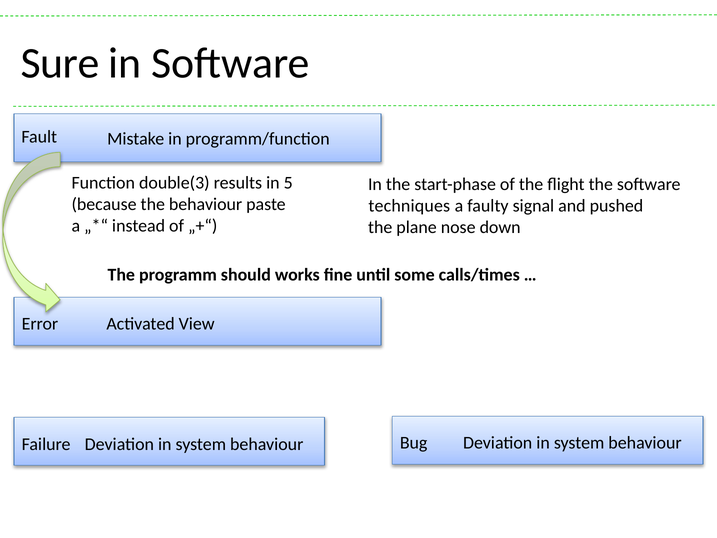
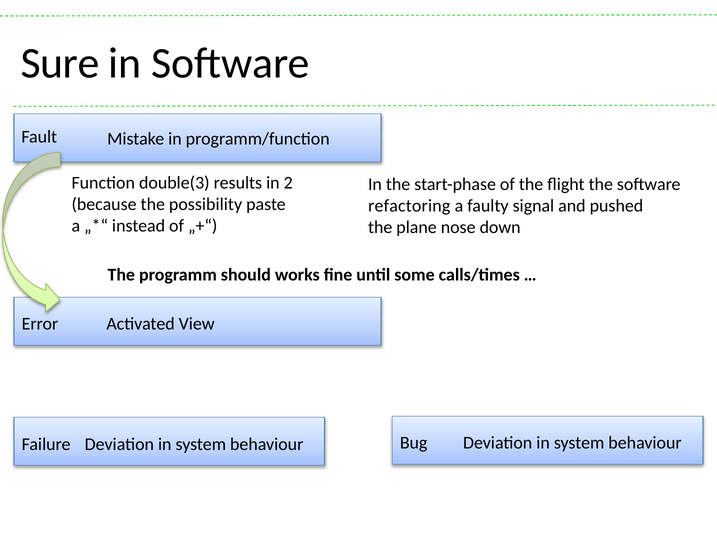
5: 5 -> 2 (288, 183)
the behaviour: behaviour -> possibility (206, 204)
techniques: techniques -> refactoring (409, 206)
